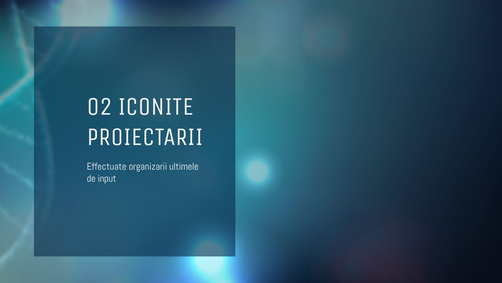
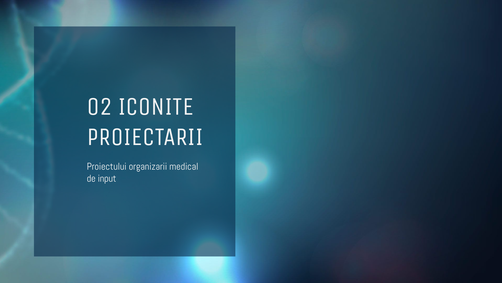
Effectuate: Effectuate -> Proiectului (107, 166)
ultimele: ultimele -> medical (184, 166)
